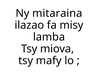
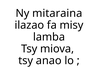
mafy: mafy -> anao (49, 60)
